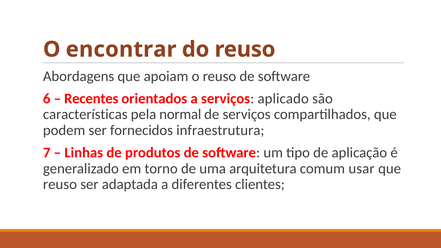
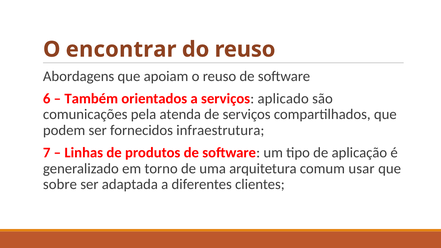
Recentes: Recentes -> Também (91, 99)
características: características -> comunicações (85, 114)
normal: normal -> atenda (180, 114)
reuso: reuso -> sobre (60, 184)
